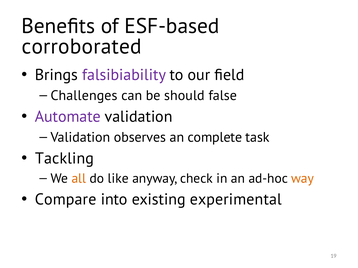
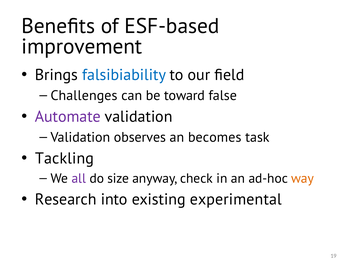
corroborated: corroborated -> improvement (82, 47)
falsibiability colour: purple -> blue (124, 75)
should: should -> toward (185, 96)
complete: complete -> becomes (215, 137)
all colour: orange -> purple (79, 179)
like: like -> size (118, 179)
Compare: Compare -> Research (66, 200)
